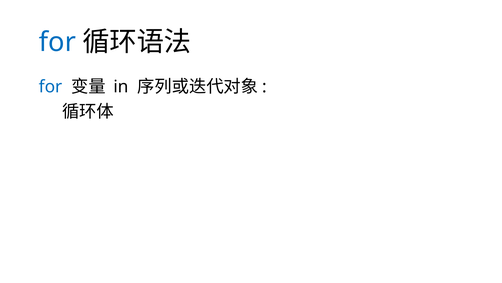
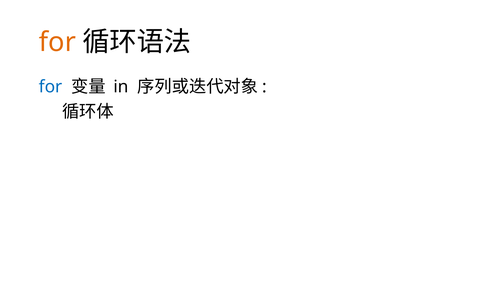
for colour: blue -> orange (57, 42)
